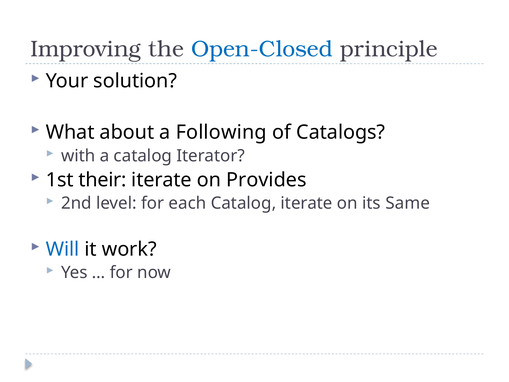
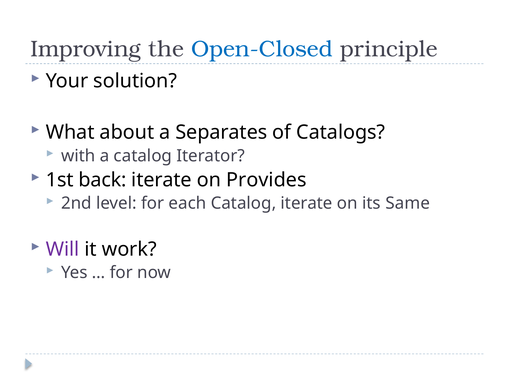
Following: Following -> Separates (221, 132)
their: their -> back (103, 180)
Will colour: blue -> purple (63, 249)
